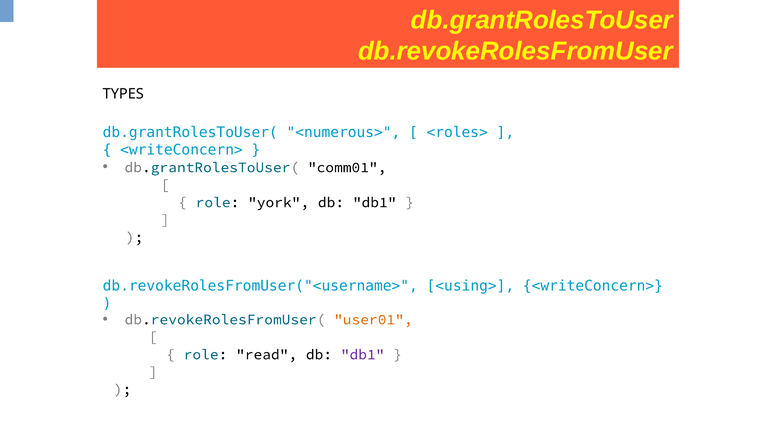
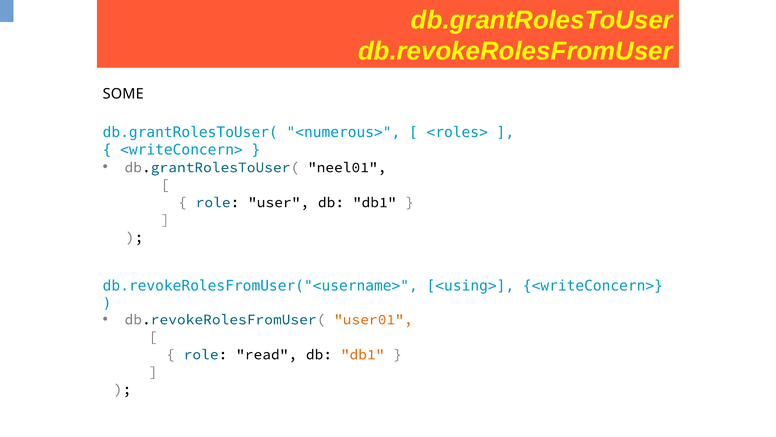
TYPES: TYPES -> SOME (123, 94)
comm01: comm01 -> neel01 (347, 167)
york: york -> user (279, 202)
db1 colour: purple -> orange (363, 354)
